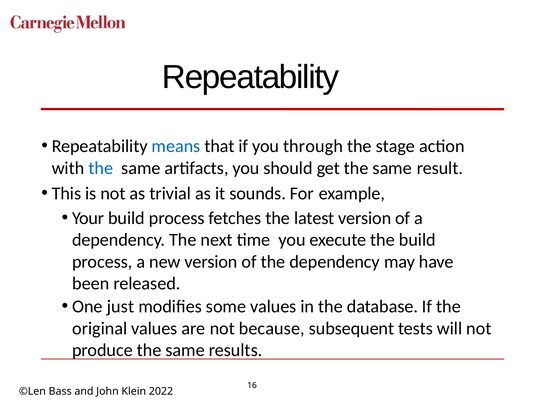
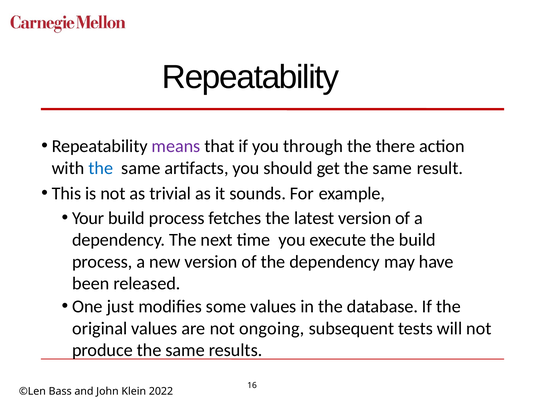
means colour: blue -> purple (176, 146)
stage: stage -> there (395, 146)
because: because -> ongoing (272, 328)
